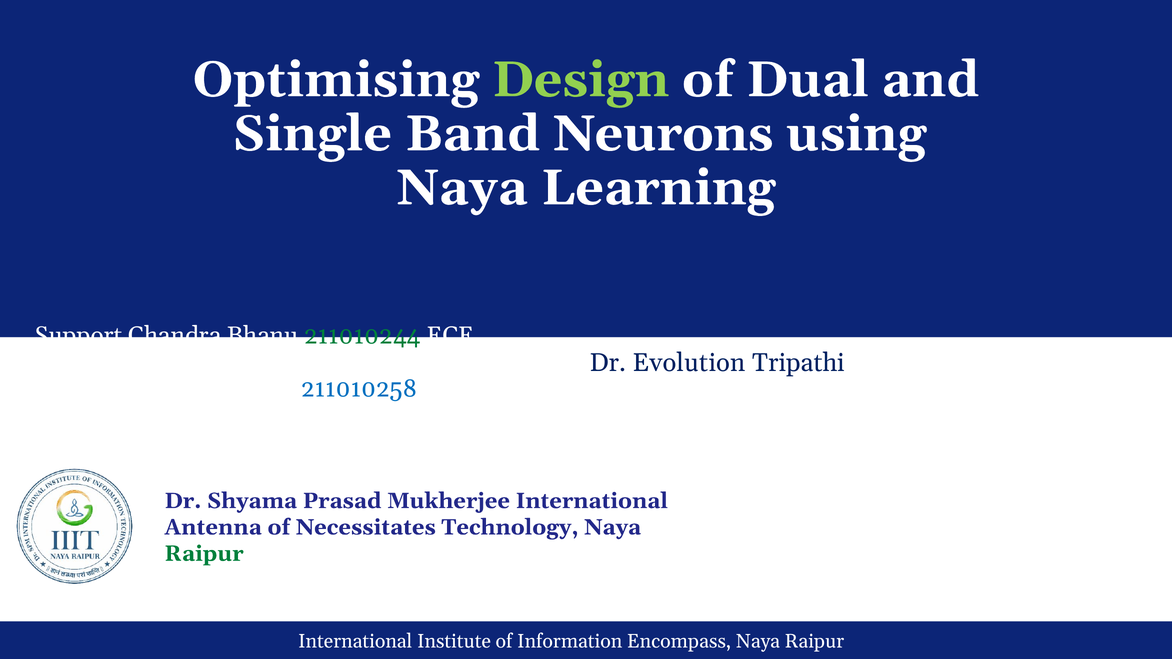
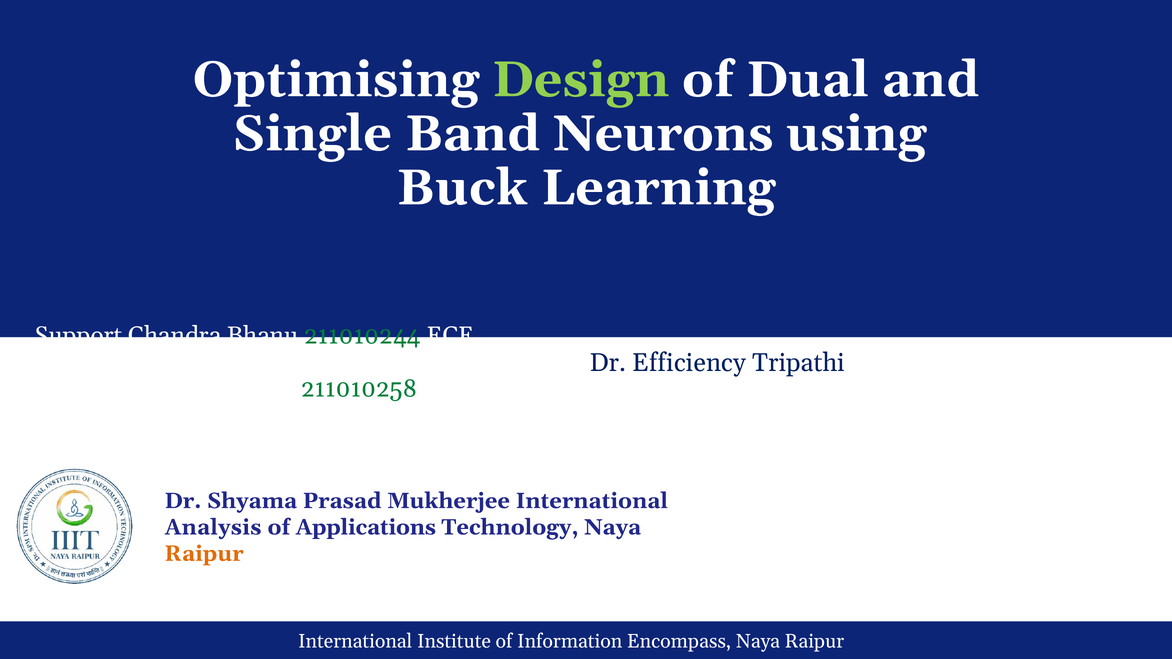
Naya: Naya -> Buck (462, 188)
Evolution: Evolution -> Efficiency (689, 363)
211010258 colour: blue -> green (359, 389)
Antenna: Antenna -> Analysis (213, 527)
Necessitates: Necessitates -> Applications (366, 527)
Raipur colour: green -> orange (204, 554)
